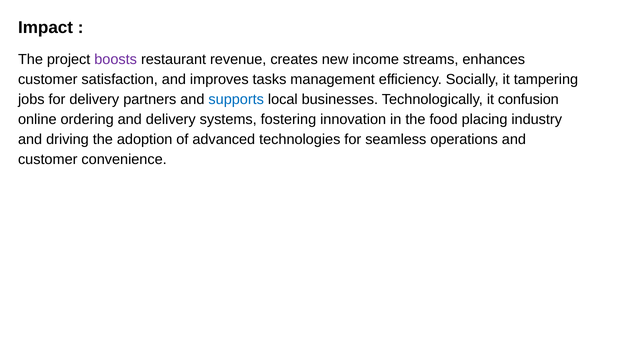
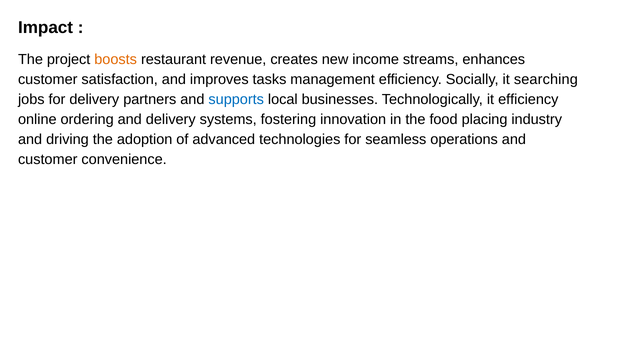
boosts colour: purple -> orange (116, 59)
tampering: tampering -> searching (546, 79)
it confusion: confusion -> efficiency (528, 99)
